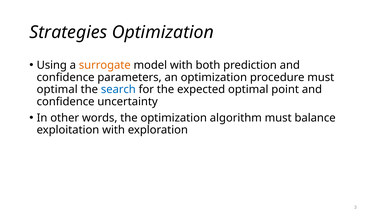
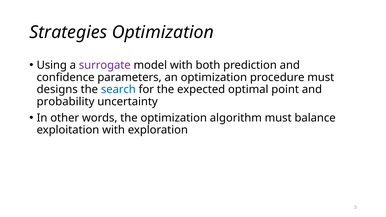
surrogate colour: orange -> purple (105, 65)
optimal: optimal -> designs (57, 90)
confidence: confidence -> probability (66, 102)
